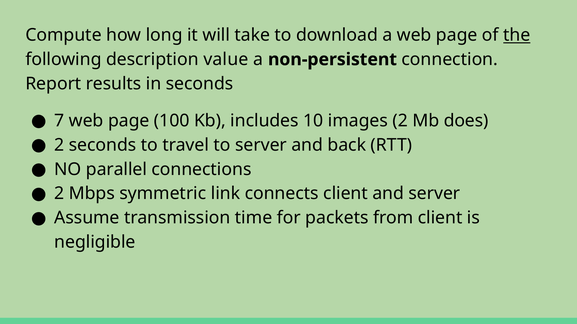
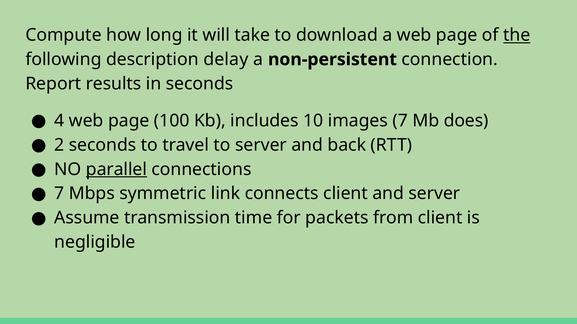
value: value -> delay (226, 60)
7: 7 -> 4 (59, 121)
images 2: 2 -> 7 (400, 121)
parallel underline: none -> present (116, 170)
2: 2 -> 7 (59, 194)
